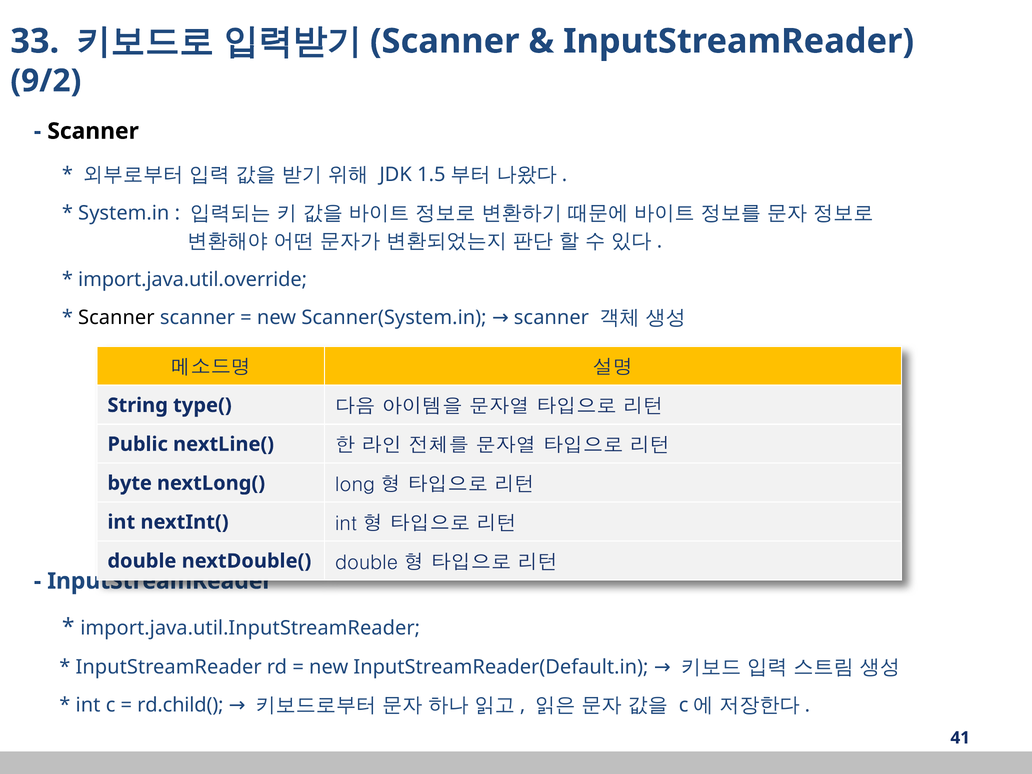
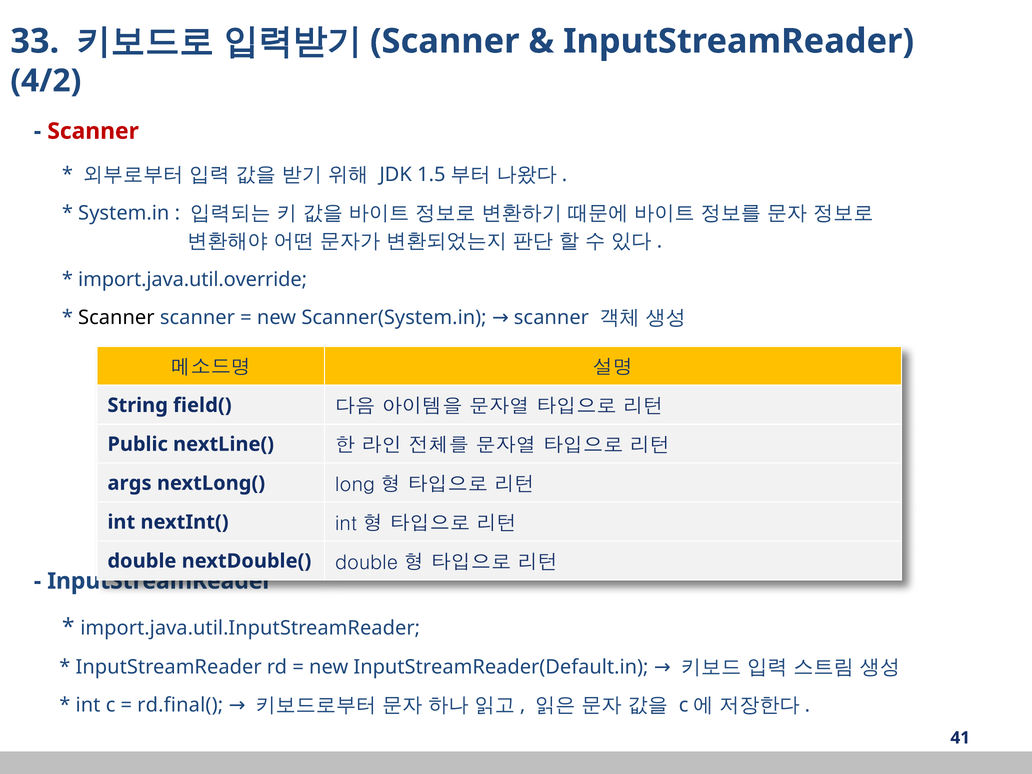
9/2: 9/2 -> 4/2 (46, 81)
Scanner colour: black -> red (93, 131)
type(: type( -> field( (202, 405)
byte: byte -> args (130, 483)
rd.child(: rd.child( -> rd.final( (180, 705)
